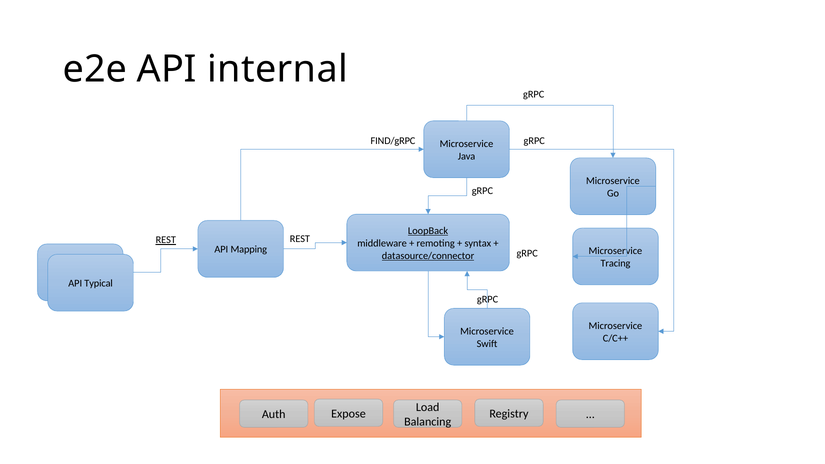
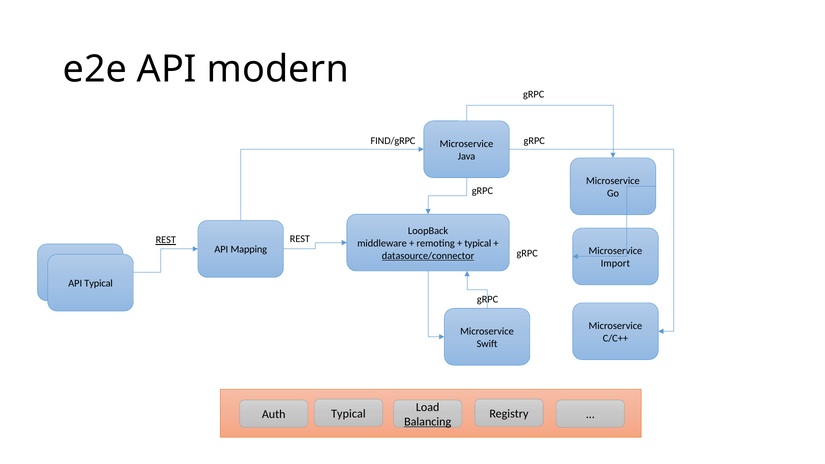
internal: internal -> modern (278, 69)
LoopBack underline: present -> none (428, 231)
syntax: syntax -> typical (478, 243)
Tracing: Tracing -> Import (615, 263)
Auth Expose: Expose -> Typical (348, 414)
Balancing underline: none -> present (428, 422)
